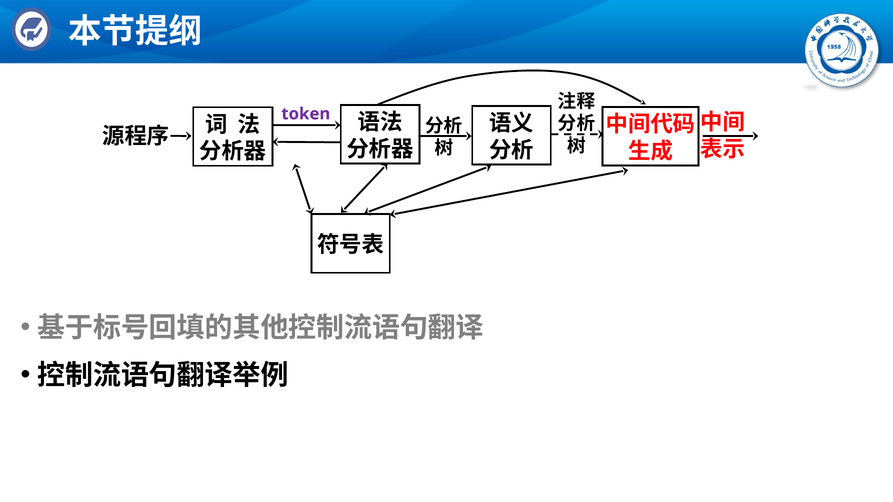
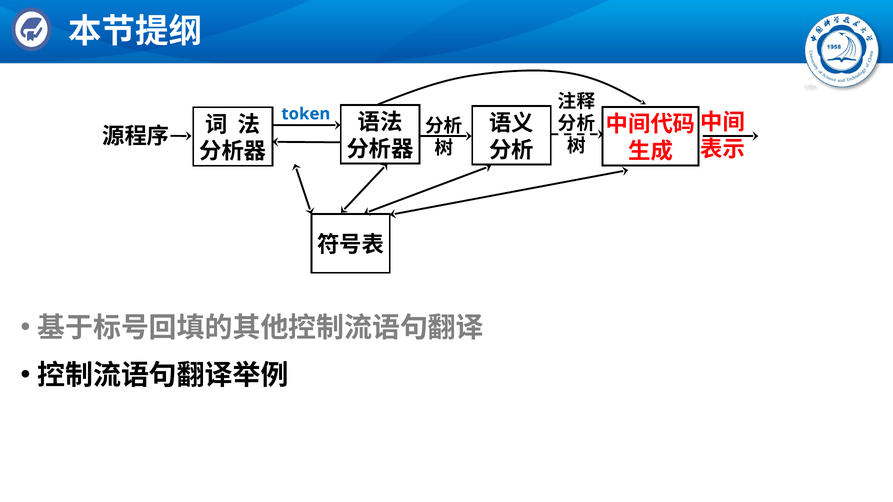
token colour: purple -> blue (306, 114)
